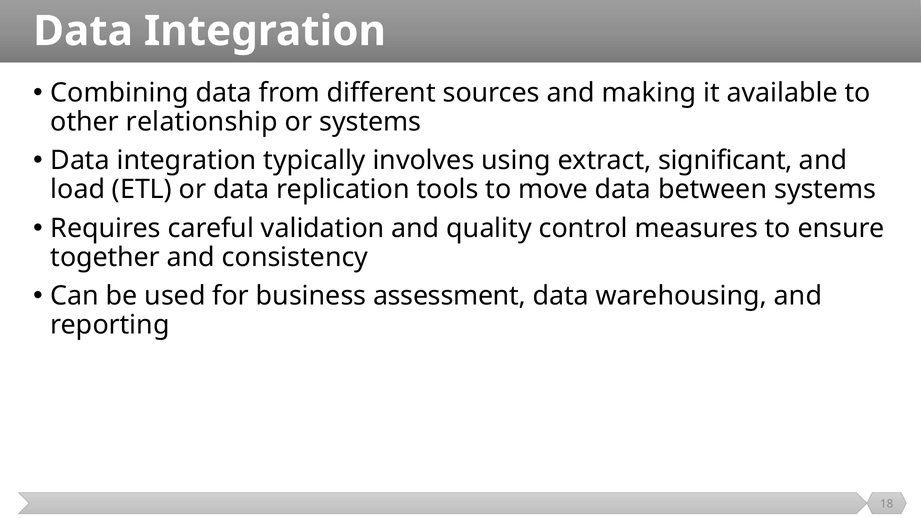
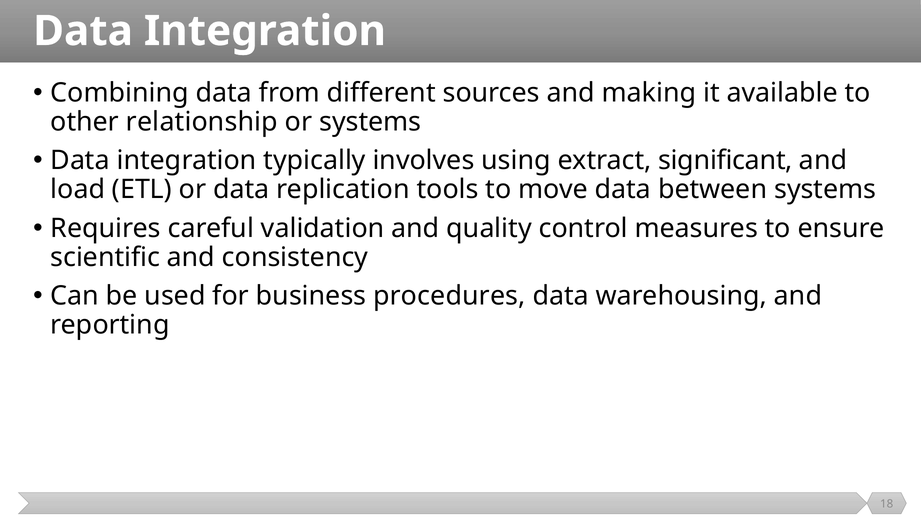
together: together -> scientific (105, 257)
assessment: assessment -> procedures (449, 296)
